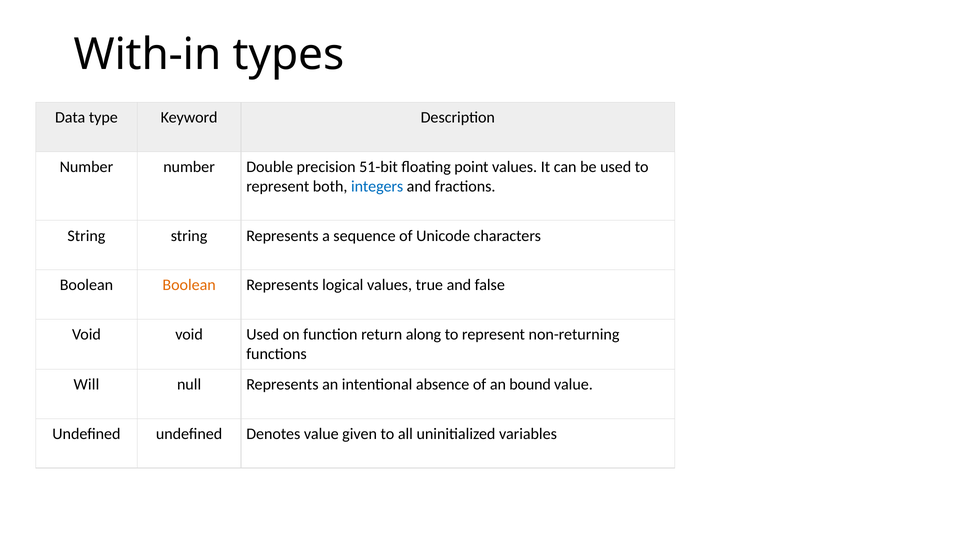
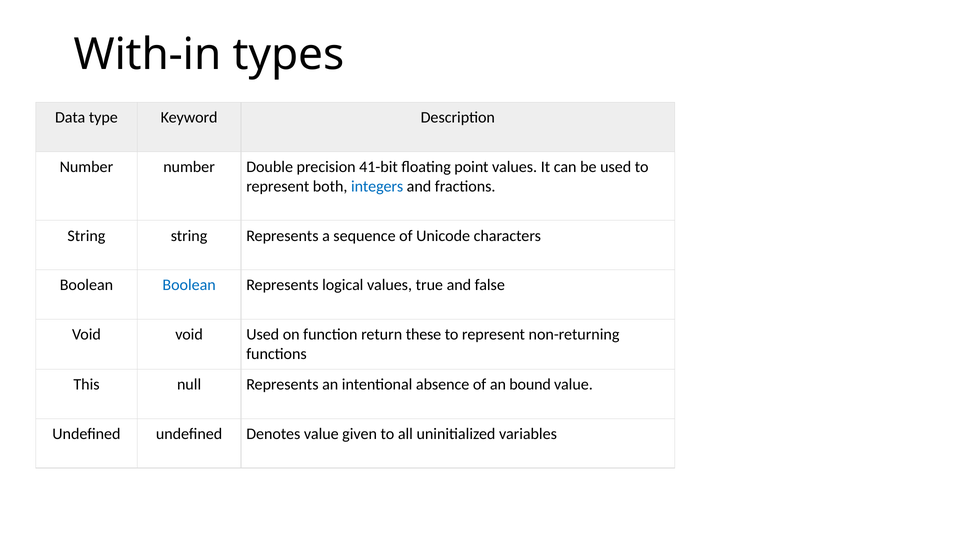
51-bit: 51-bit -> 41-bit (379, 167)
Boolean colour: orange -> blue (189, 285)
along: along -> these (424, 334)
Will: Will -> This (87, 384)
